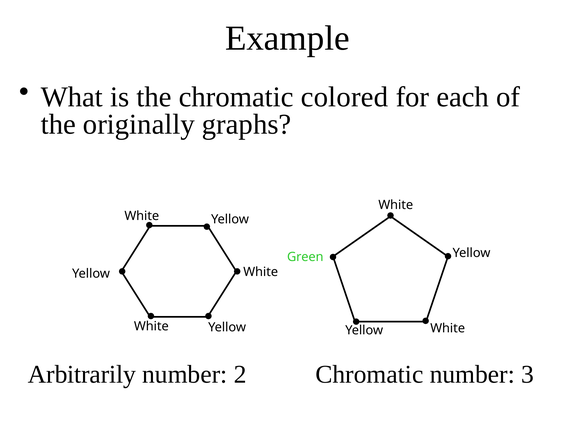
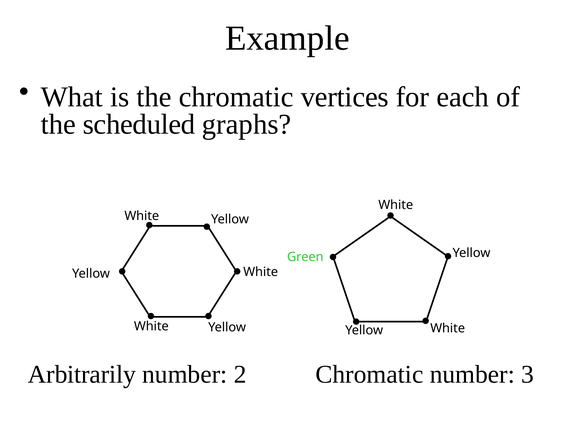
colored: colored -> vertices (345, 97)
originally: originally -> scheduled (139, 125)
